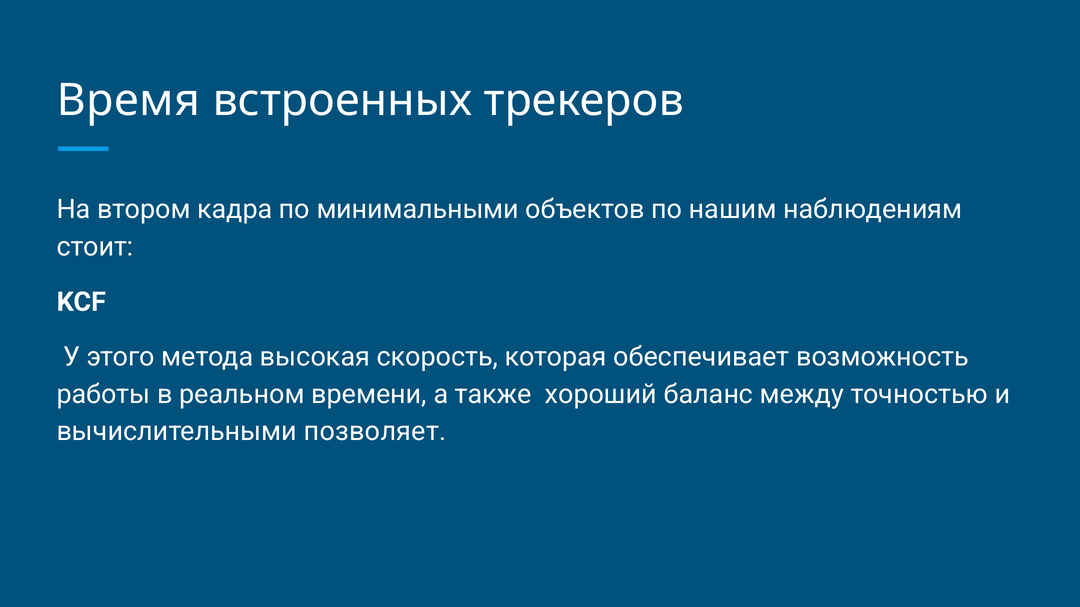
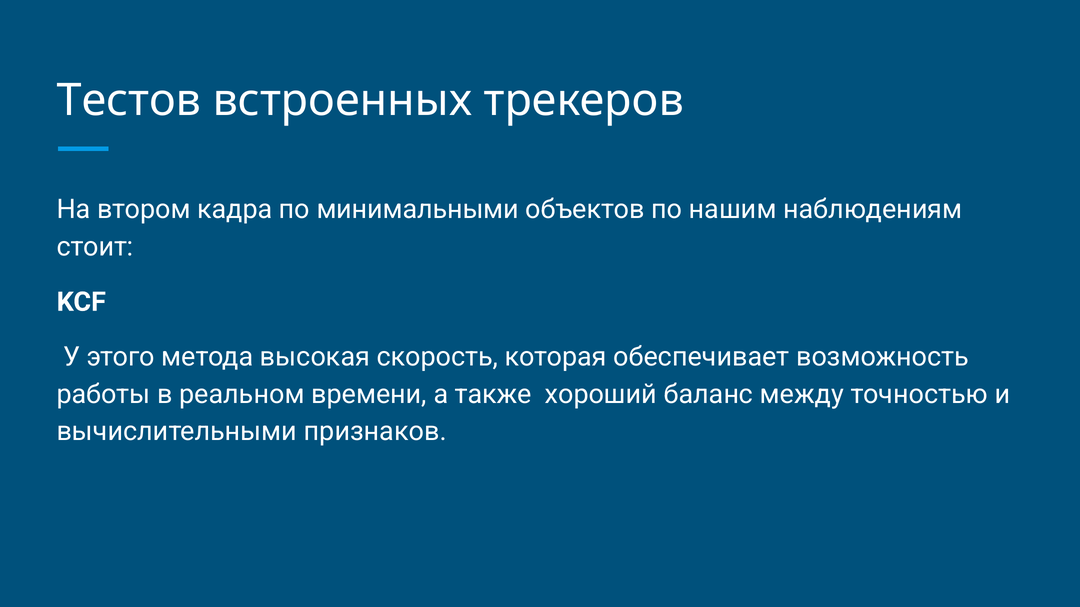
Время: Время -> Тестов (129, 100)
позволяет: позволяет -> признаков (375, 432)
